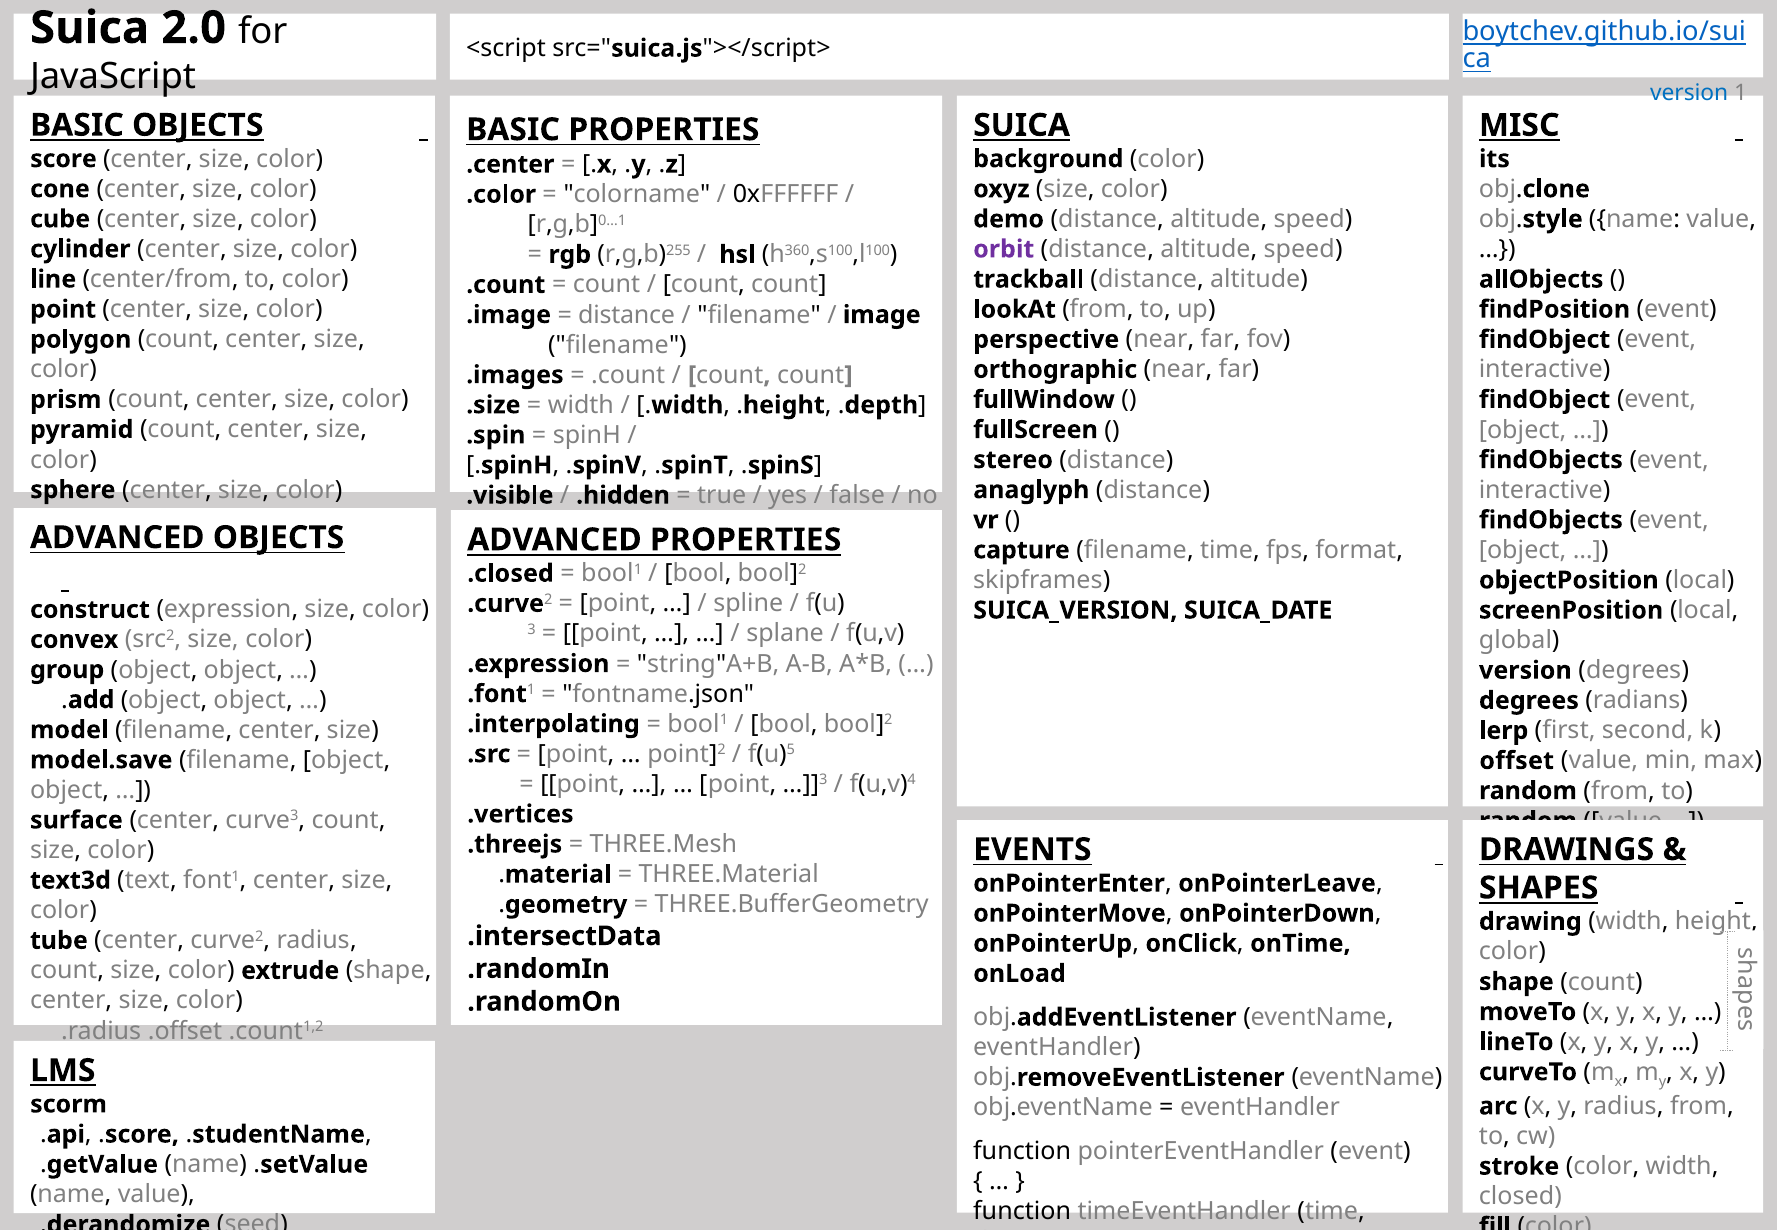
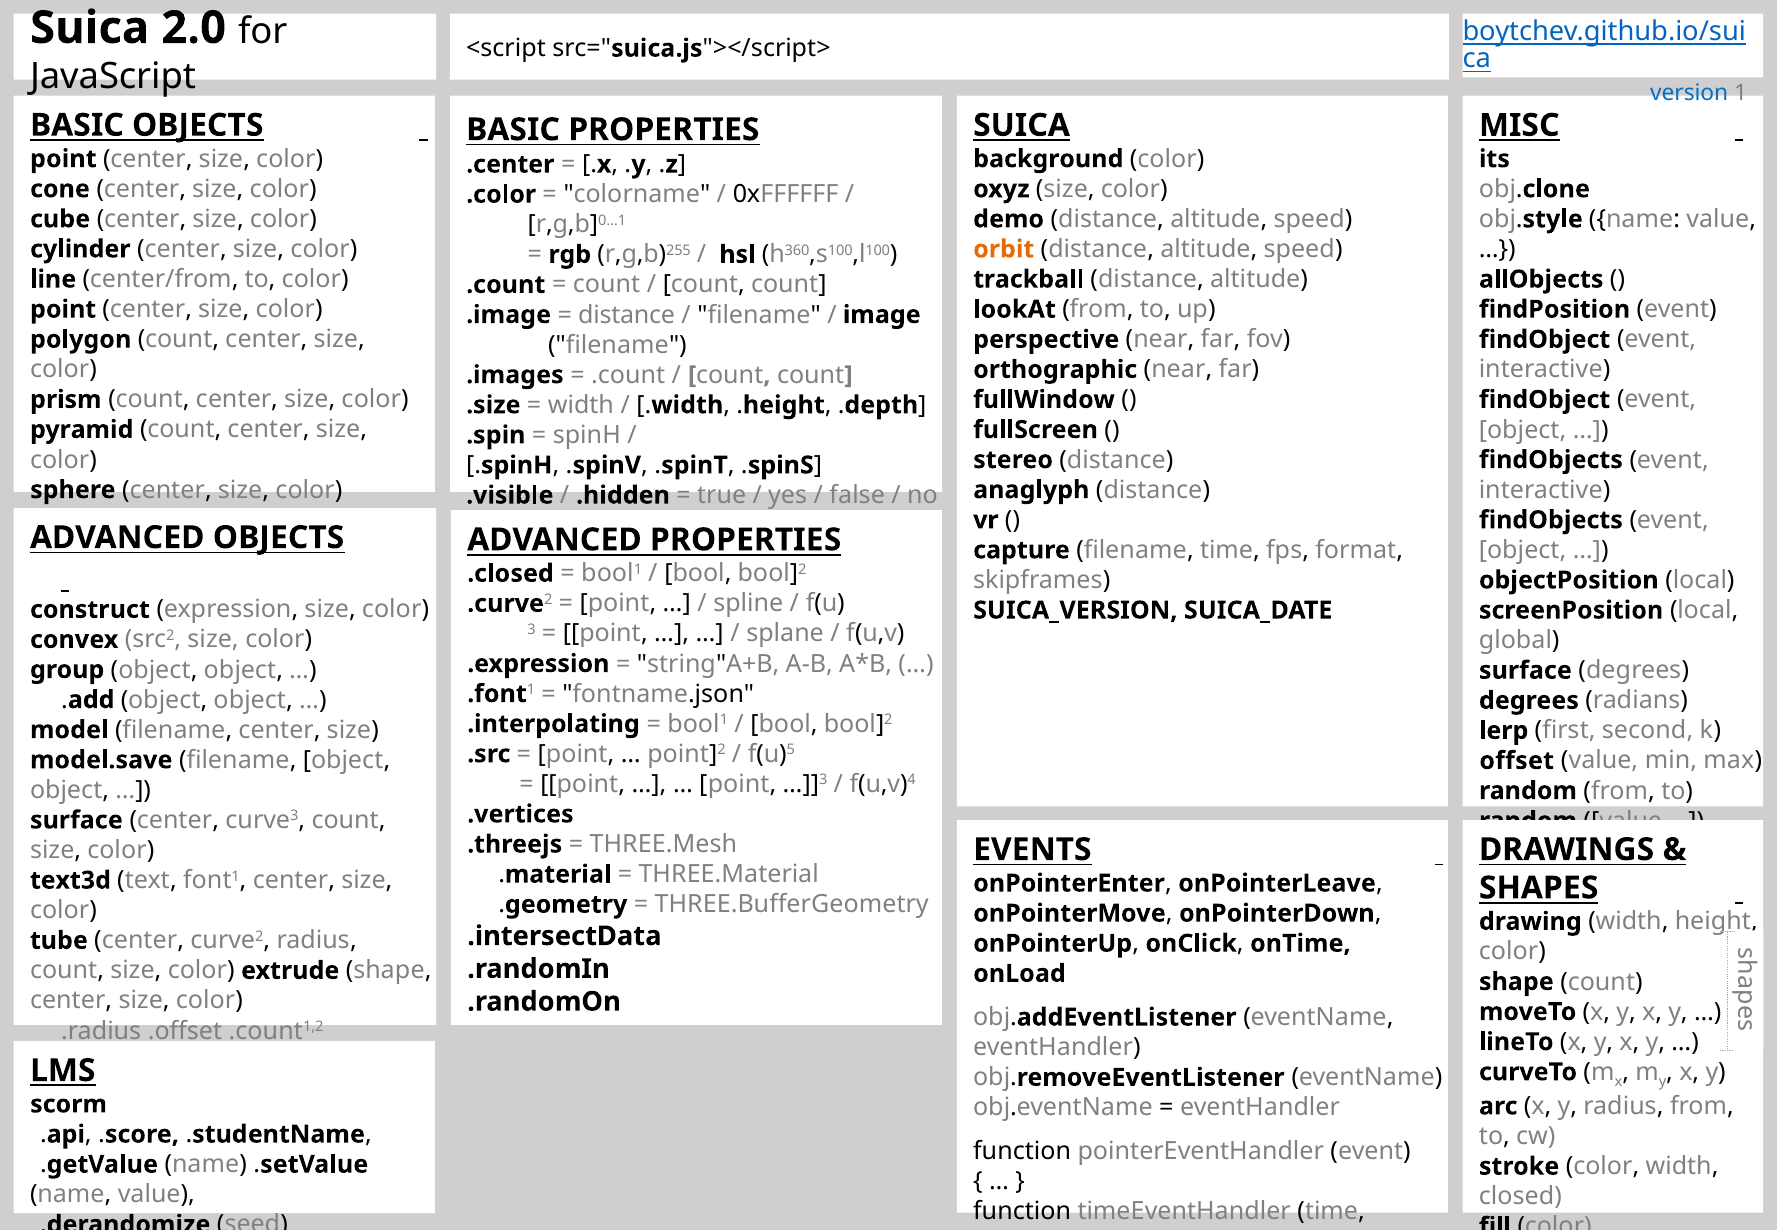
score: score -> point (63, 159)
orbit colour: purple -> orange (1004, 249)
version: version -> surface (1525, 671)
